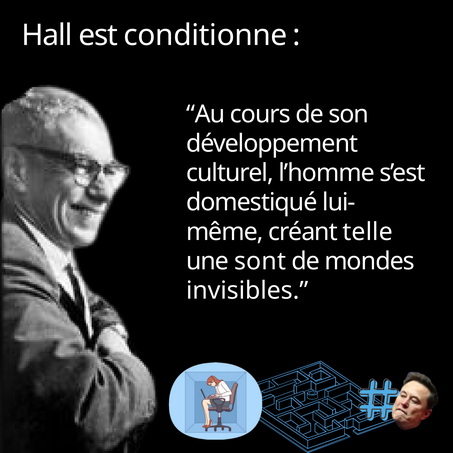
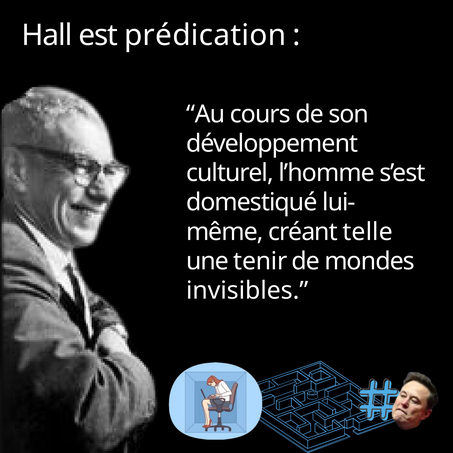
conditionne: conditionne -> prédication (205, 35)
sont: sont -> tenir (260, 261)
